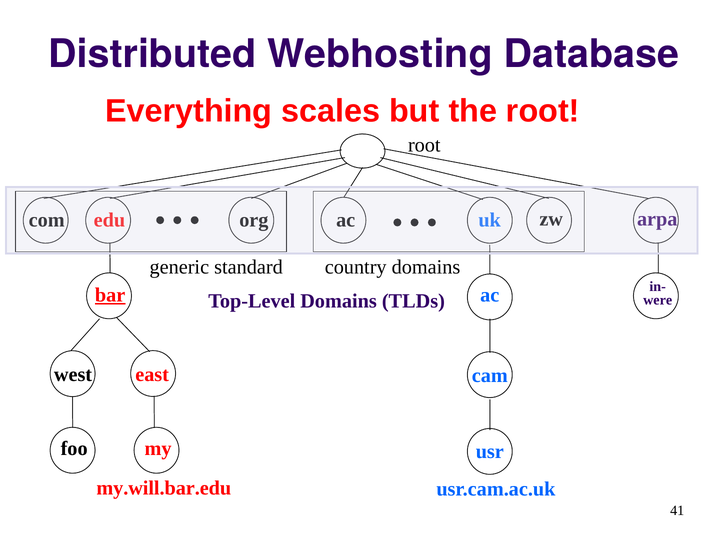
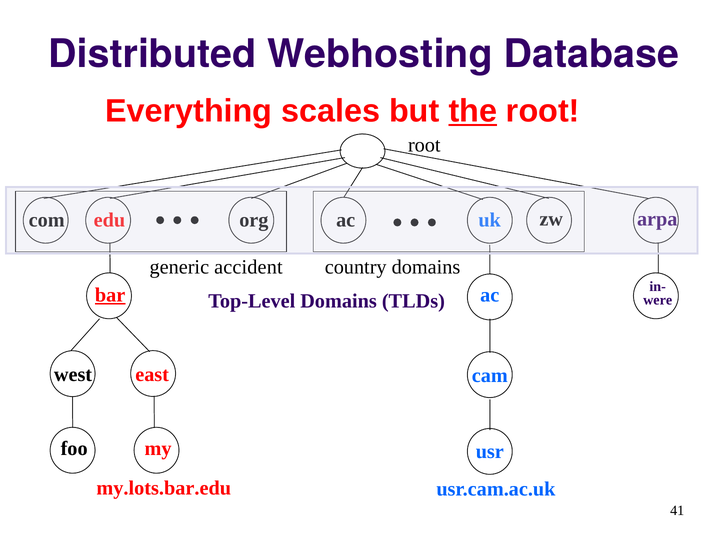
the underline: none -> present (473, 111)
standard: standard -> accident (248, 267)
my.will.bar.edu: my.will.bar.edu -> my.lots.bar.edu (164, 488)
